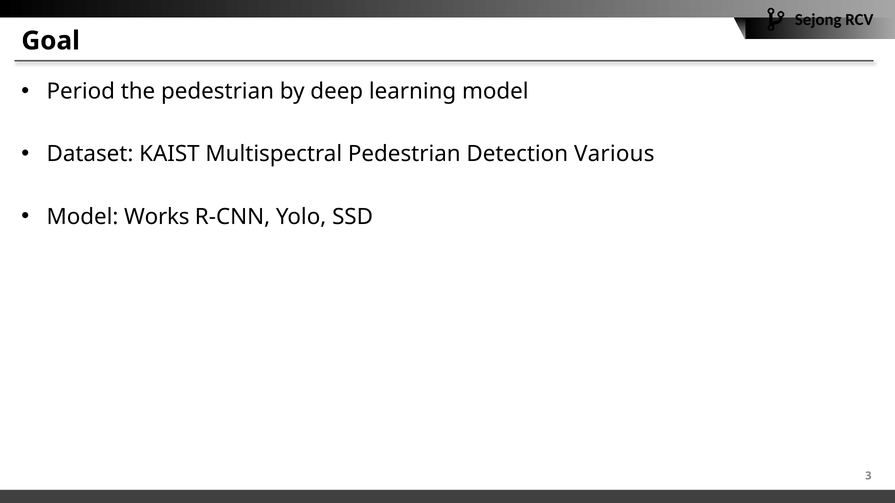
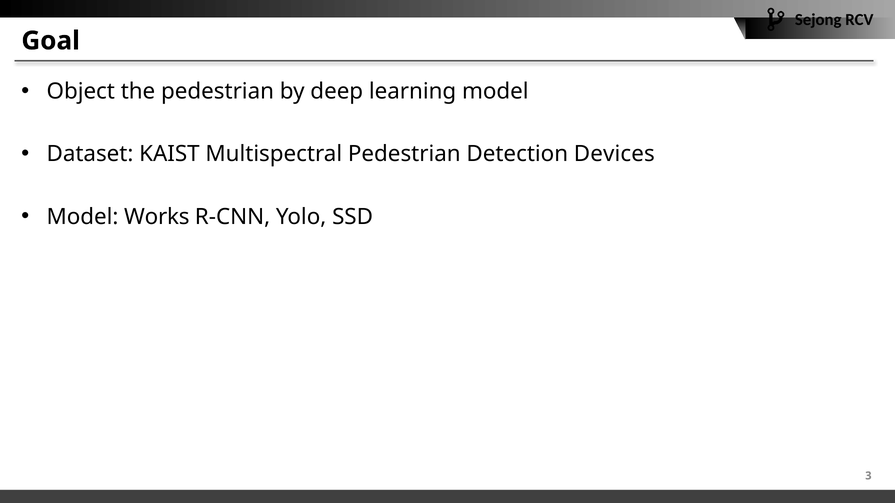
Period: Period -> Object (81, 92)
Various: Various -> Devices (614, 154)
